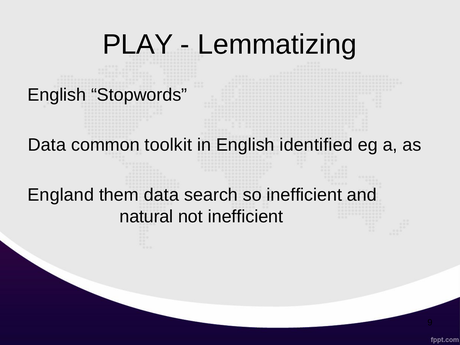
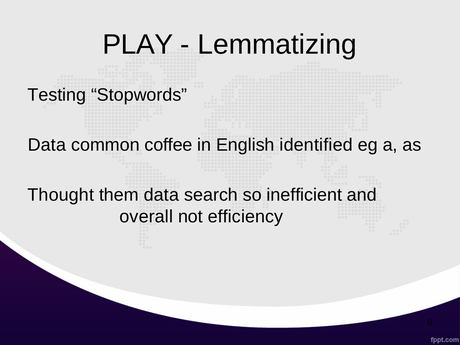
English: English -> Testing (57, 95)
toolkit: toolkit -> coffee (168, 145)
England: England -> Thought (61, 195)
natural: natural -> overall (146, 217)
not inefficient: inefficient -> efficiency (245, 217)
